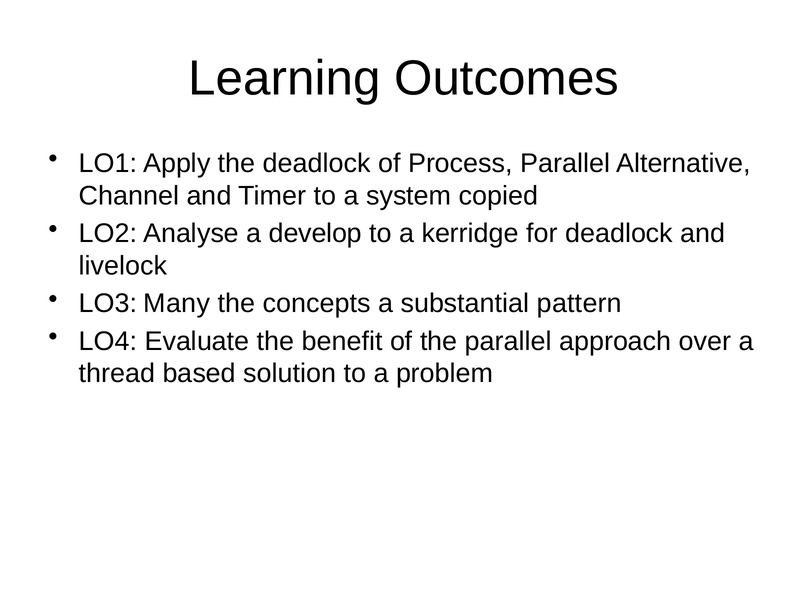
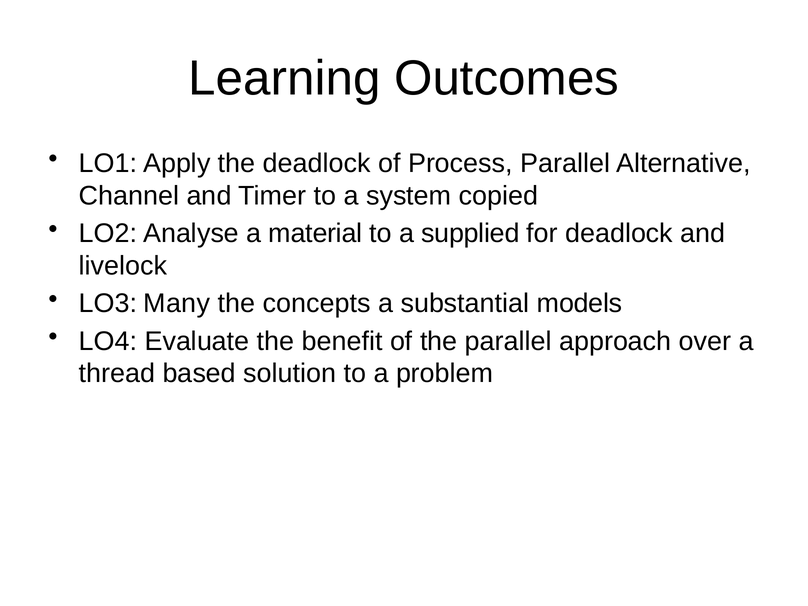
develop: develop -> material (315, 234)
kerridge: kerridge -> supplied (470, 234)
pattern: pattern -> models (580, 304)
